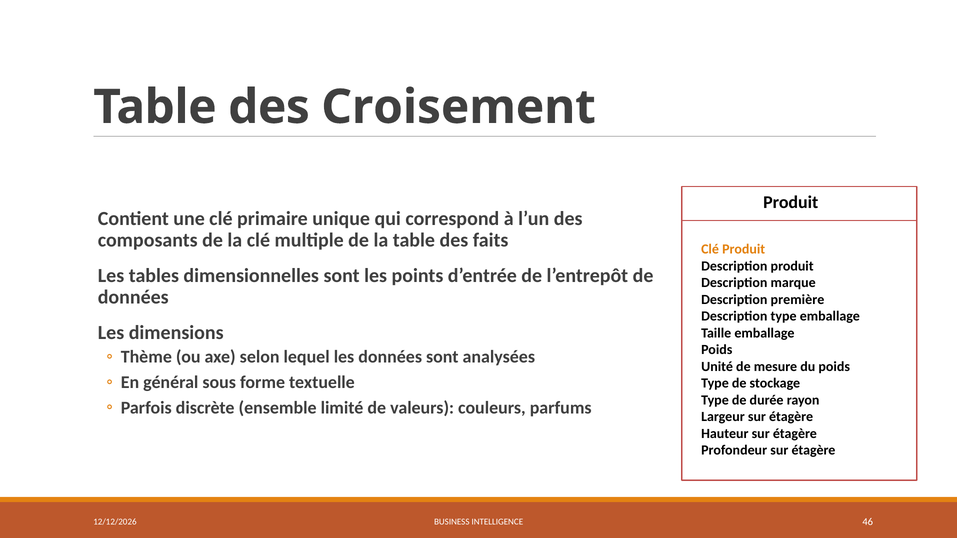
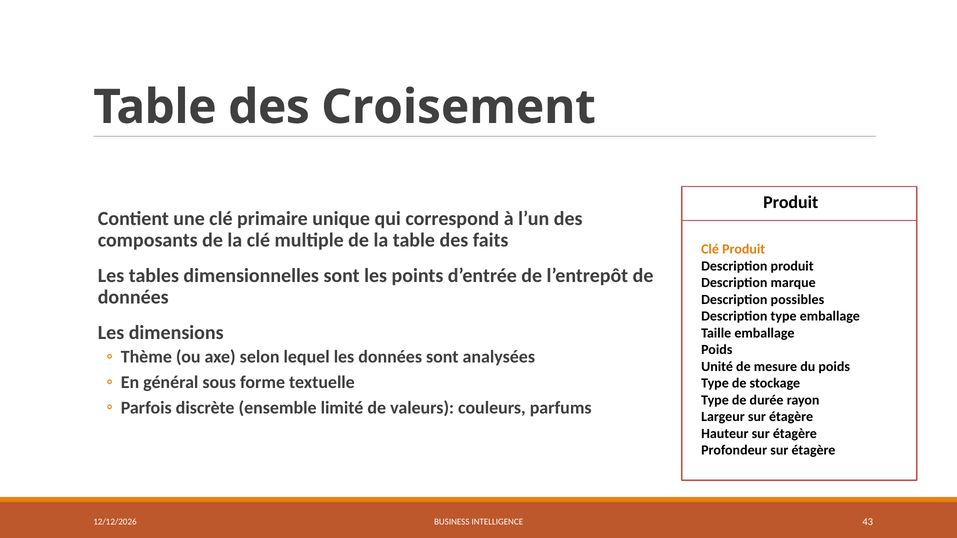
première: première -> possibles (797, 300)
46: 46 -> 43 (868, 522)
